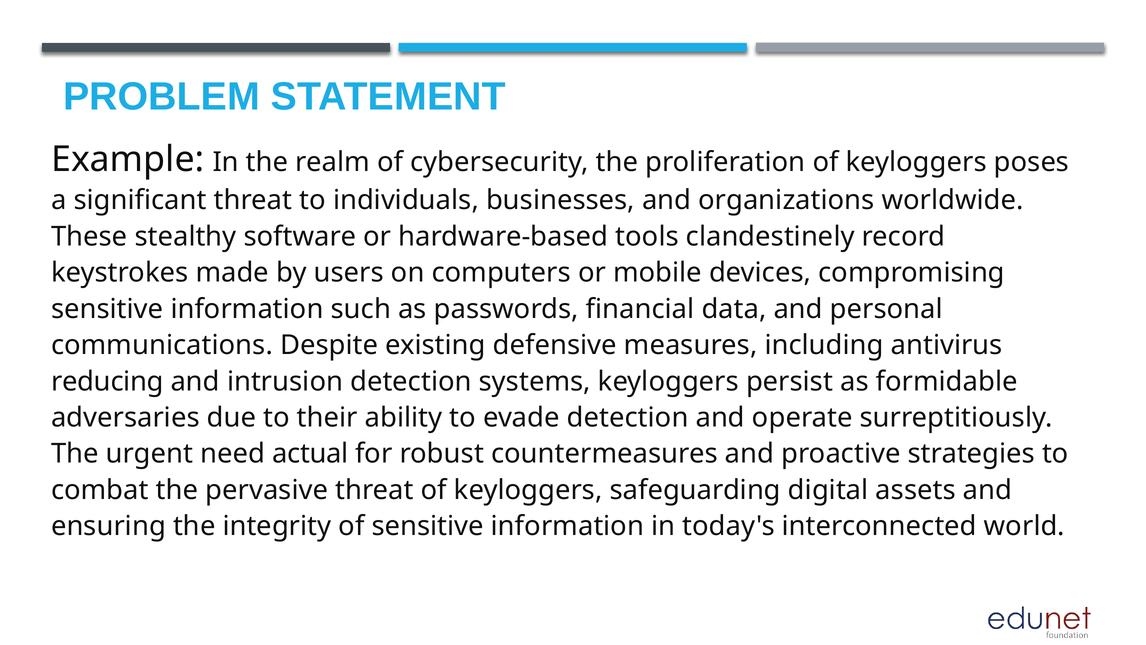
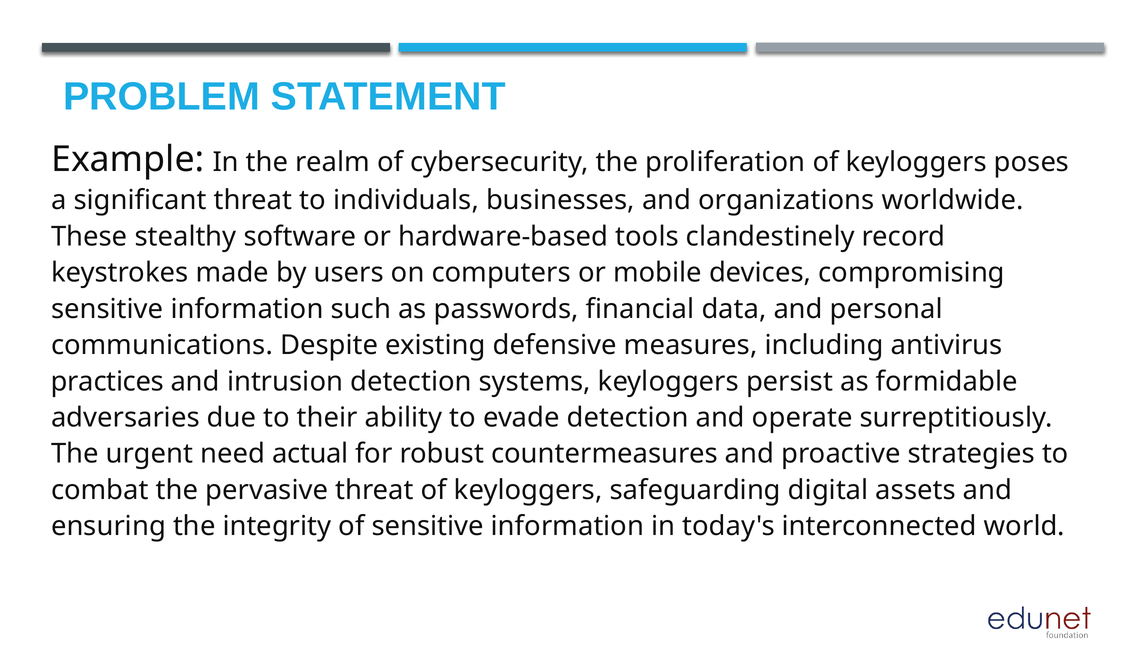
reducing: reducing -> practices (107, 381)
